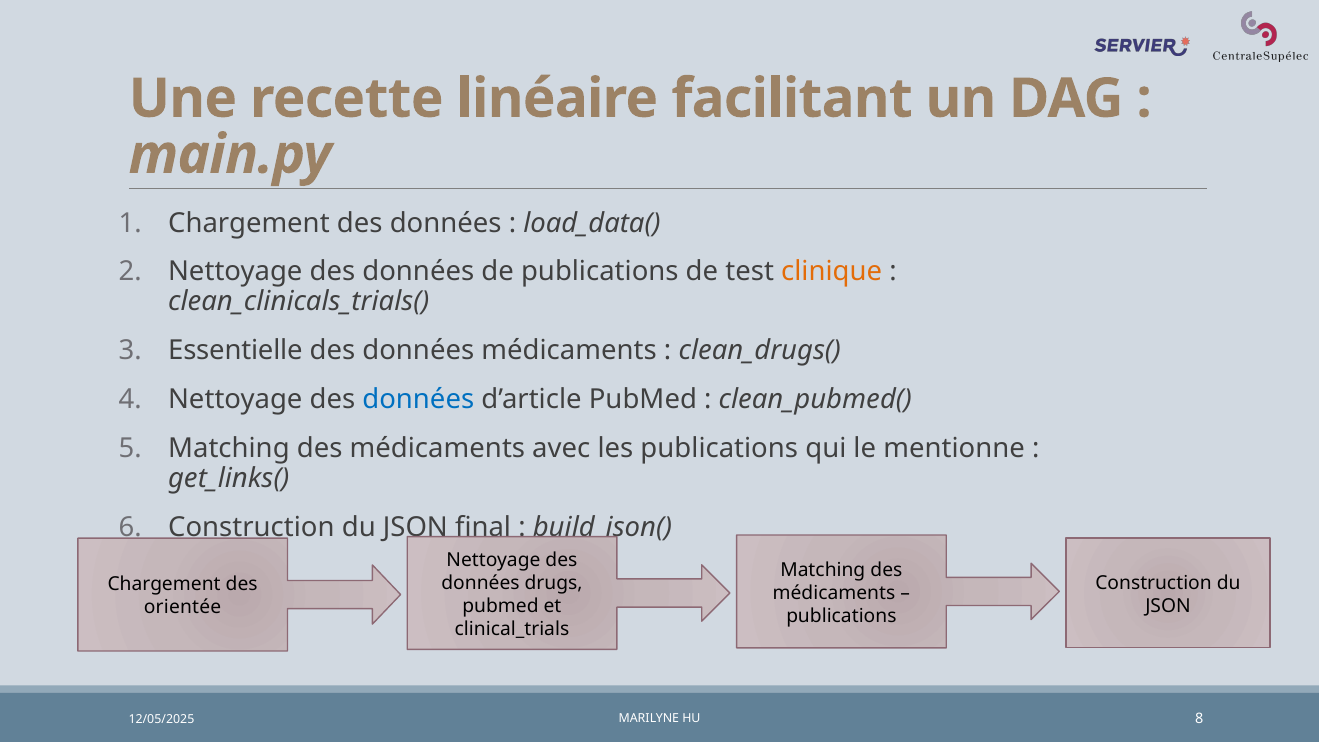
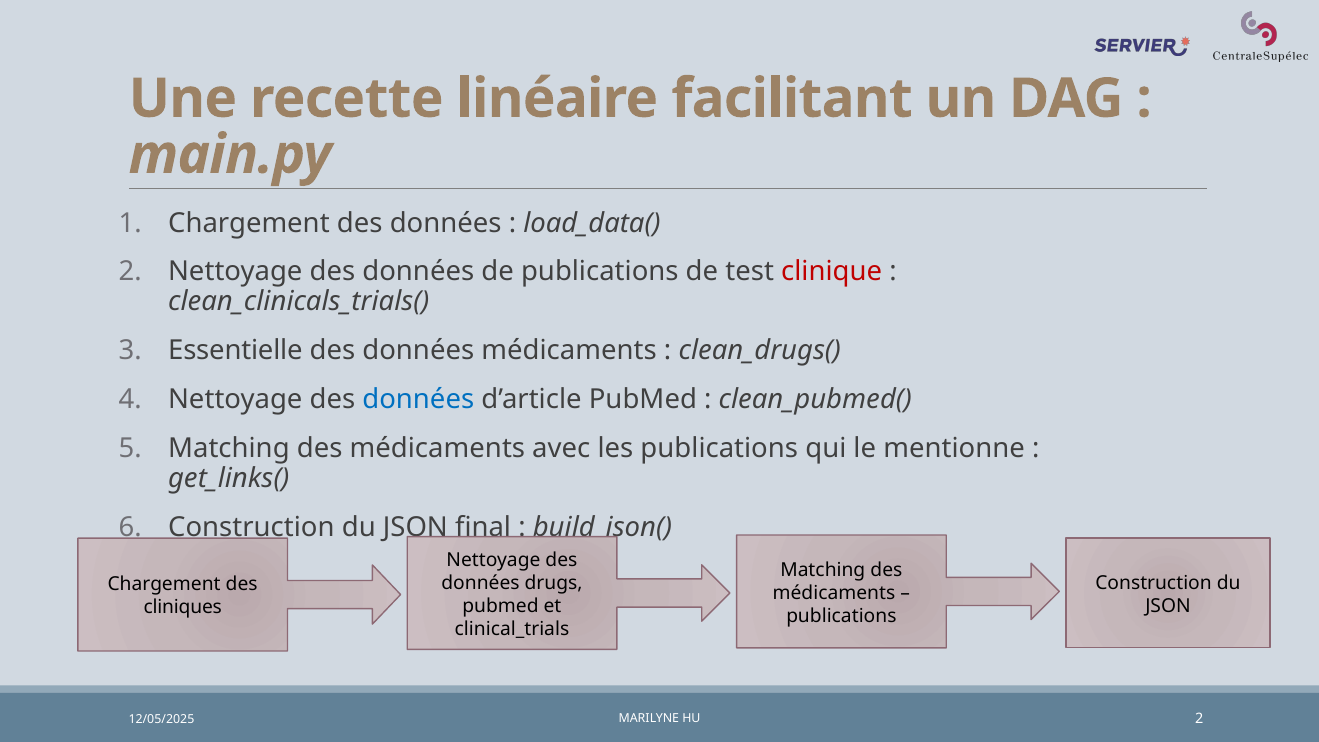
clinique colour: orange -> red (832, 272)
orientée: orientée -> cliniques (183, 607)
8: 8 -> 2 (1199, 718)
